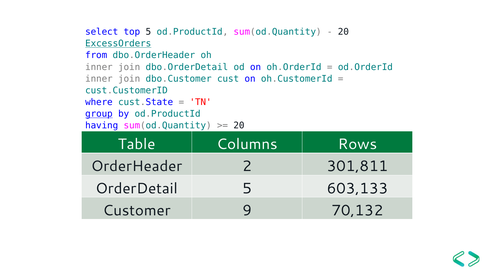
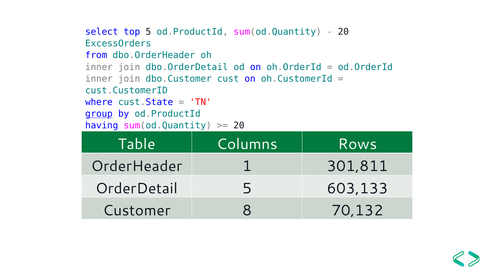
ExcessOrders underline: present -> none (118, 44)
2: 2 -> 1 (247, 166)
9: 9 -> 8 (247, 210)
